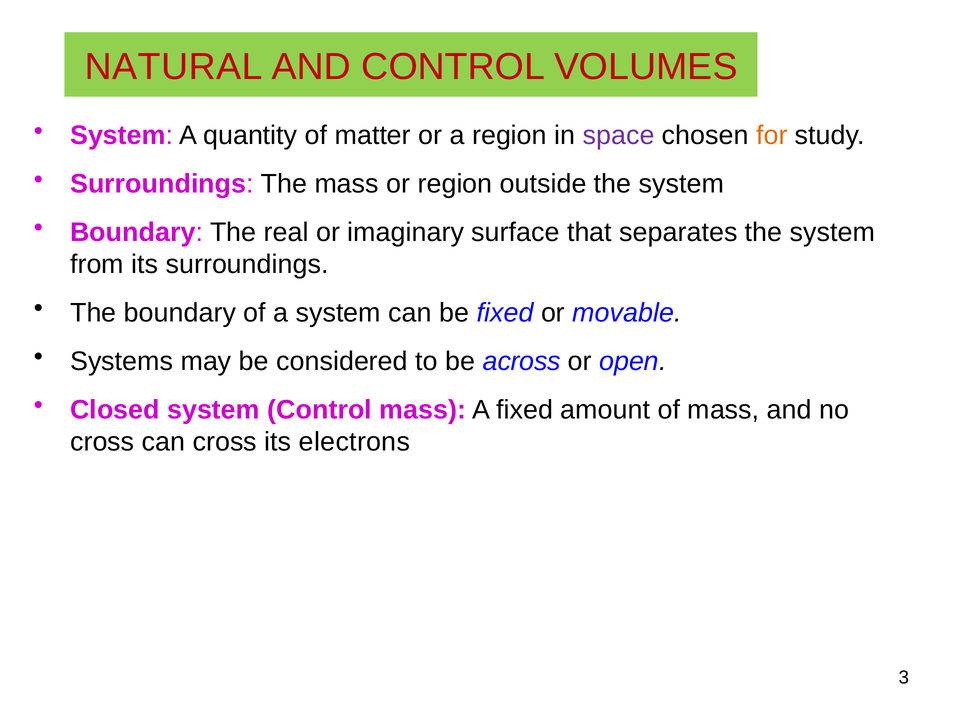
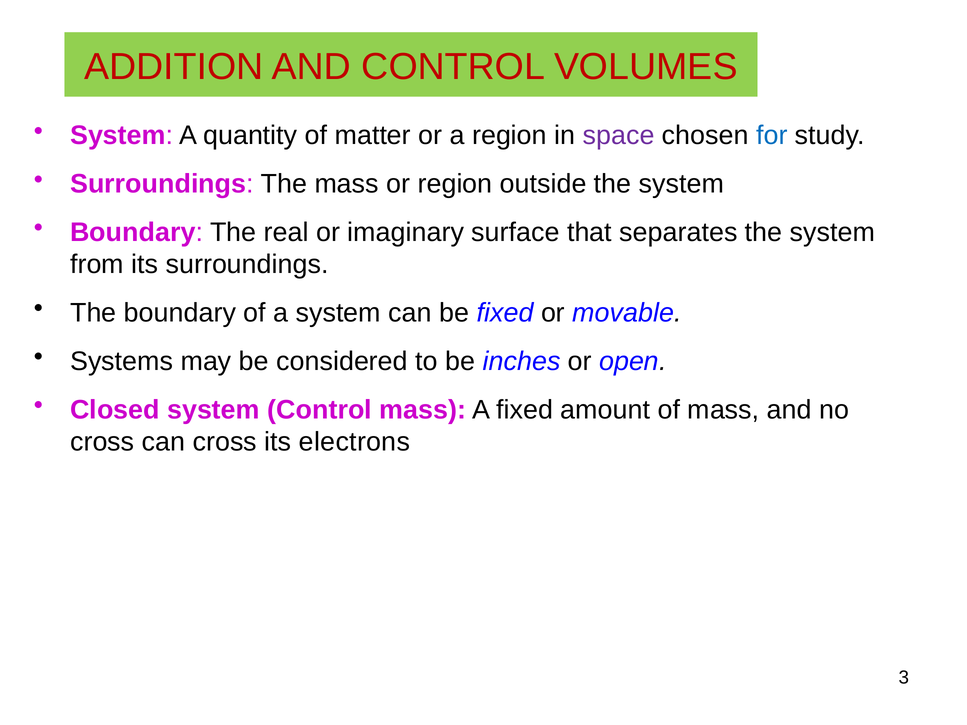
NATURAL: NATURAL -> ADDITION (174, 67)
for colour: orange -> blue (772, 136)
across: across -> inches (522, 361)
